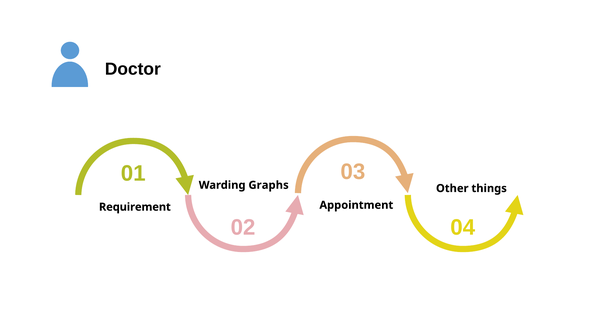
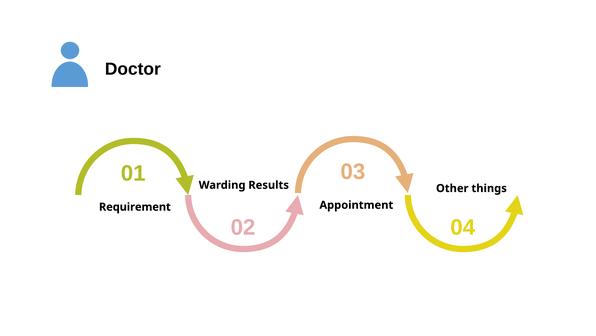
Graphs: Graphs -> Results (269, 185)
